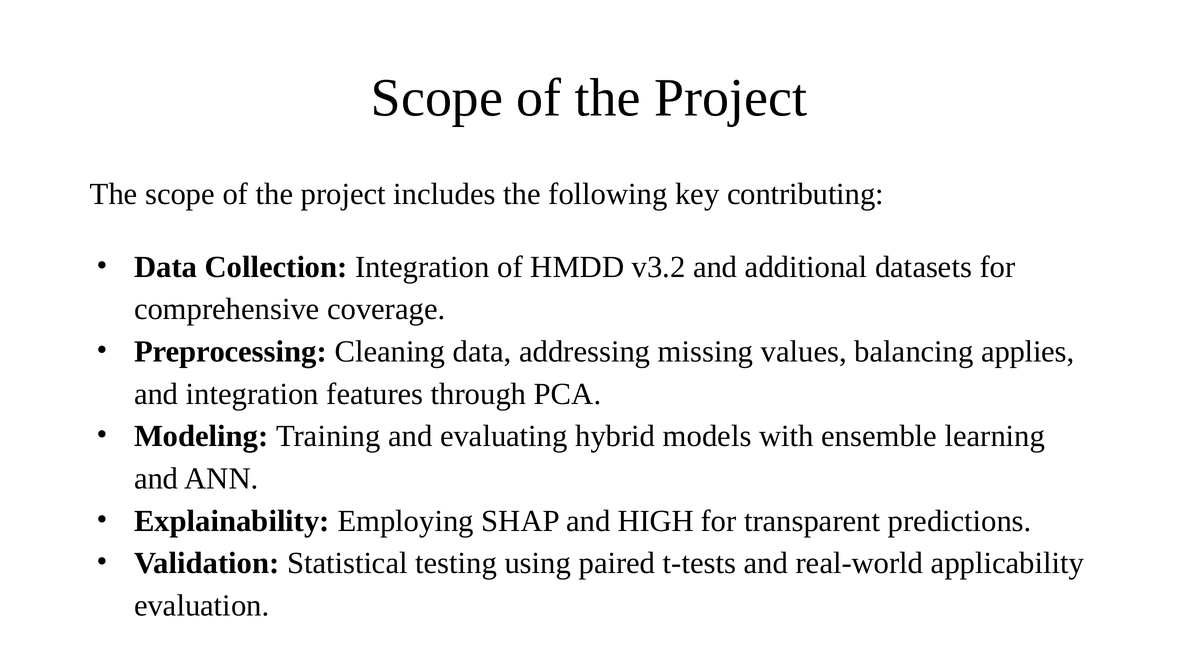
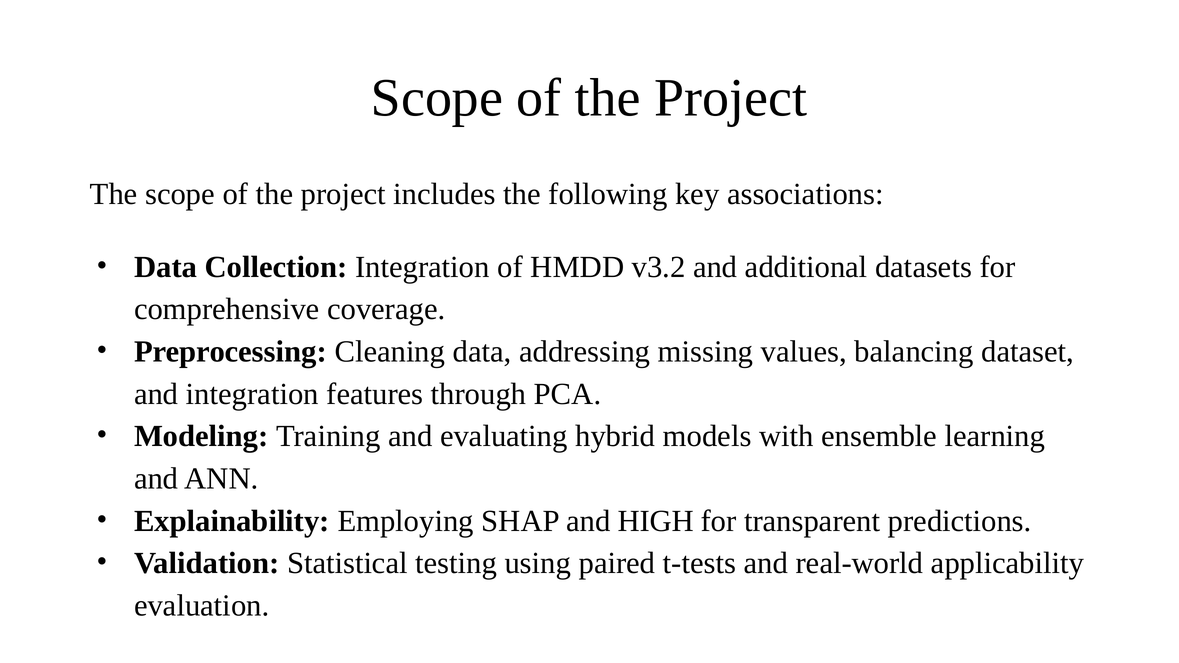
contributing: contributing -> associations (805, 194)
applies: applies -> dataset (1028, 352)
